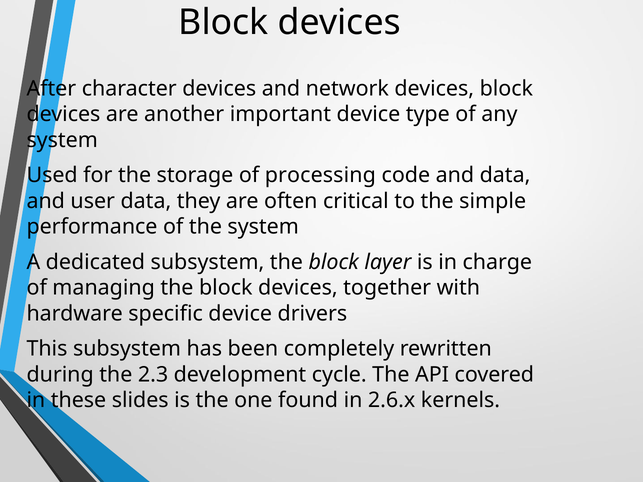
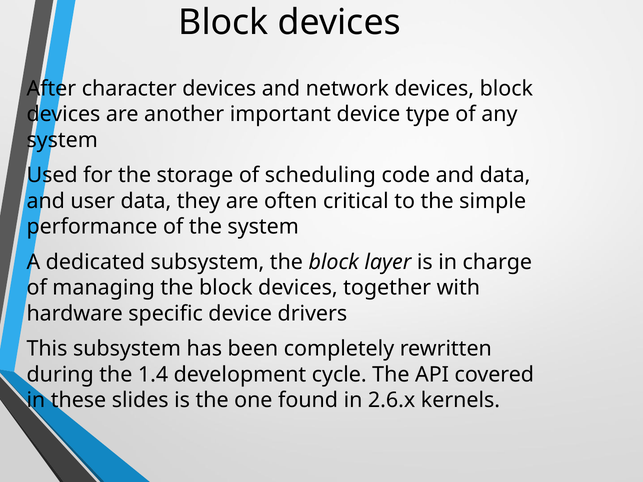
processing: processing -> scheduling (320, 175)
2.3: 2.3 -> 1.4 (153, 375)
